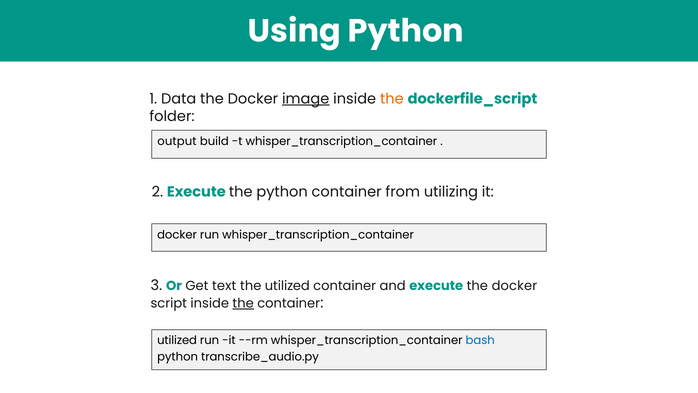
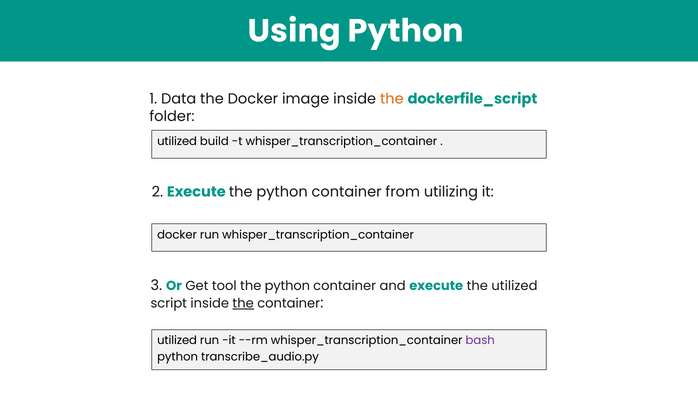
image underline: present -> none (306, 99)
output: output -> utilized (177, 141)
text: text -> tool (224, 286)
utilized: utilized -> python (287, 286)
execute the docker: docker -> utilized (514, 286)
bash colour: blue -> purple (480, 340)
